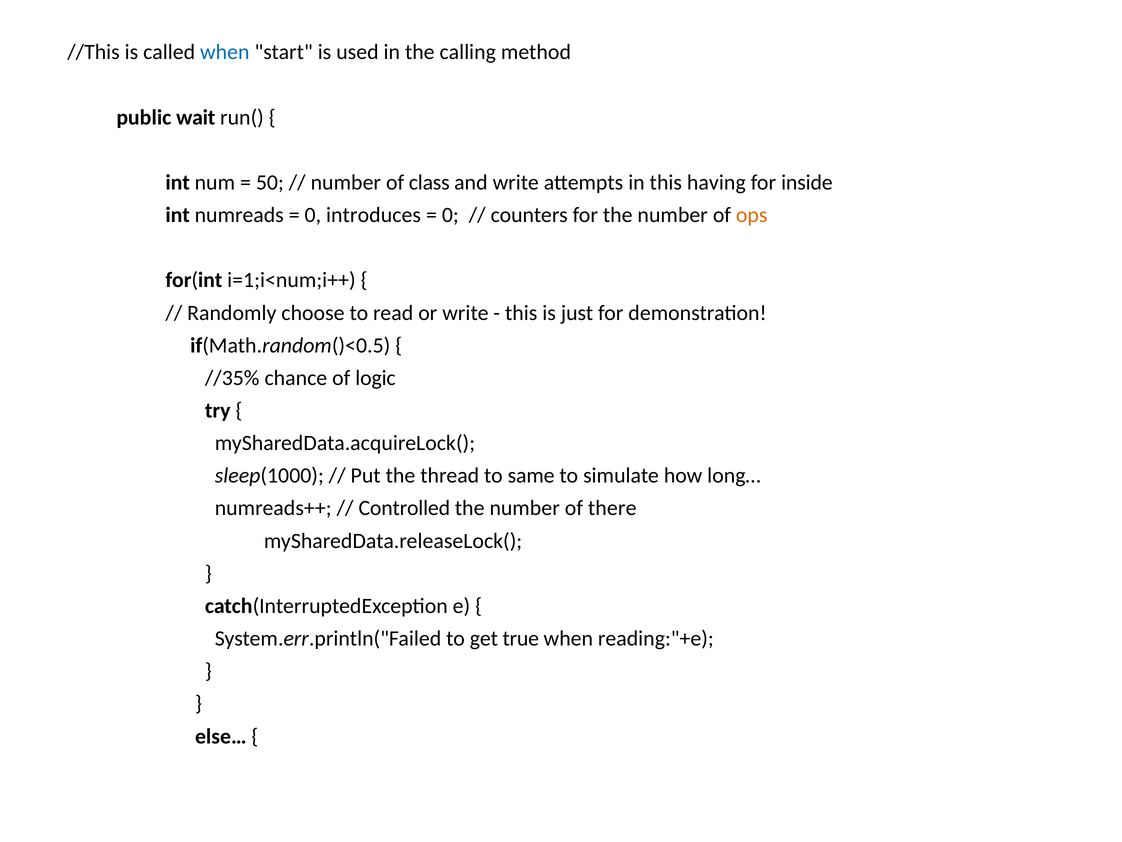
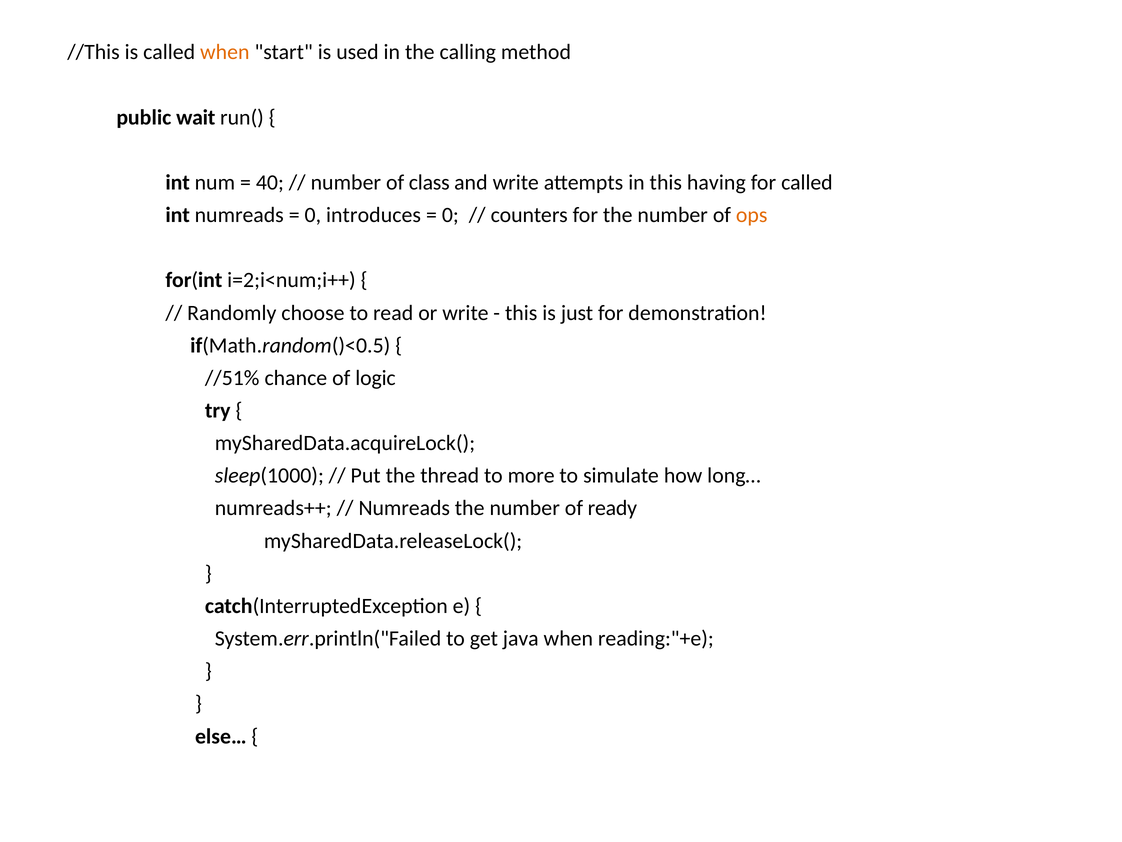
when colour: blue -> orange (225, 52)
50: 50 -> 40 (270, 182)
for inside: inside -> called (807, 182)
i=1;i<num;i++: i=1;i<num;i++ -> i=2;i<num;i++ (291, 280)
//35%: //35% -> //51% (232, 378)
same: same -> more (531, 475)
Controlled: Controlled -> Numreads (404, 508)
there: there -> ready (612, 508)
true: true -> java (521, 638)
